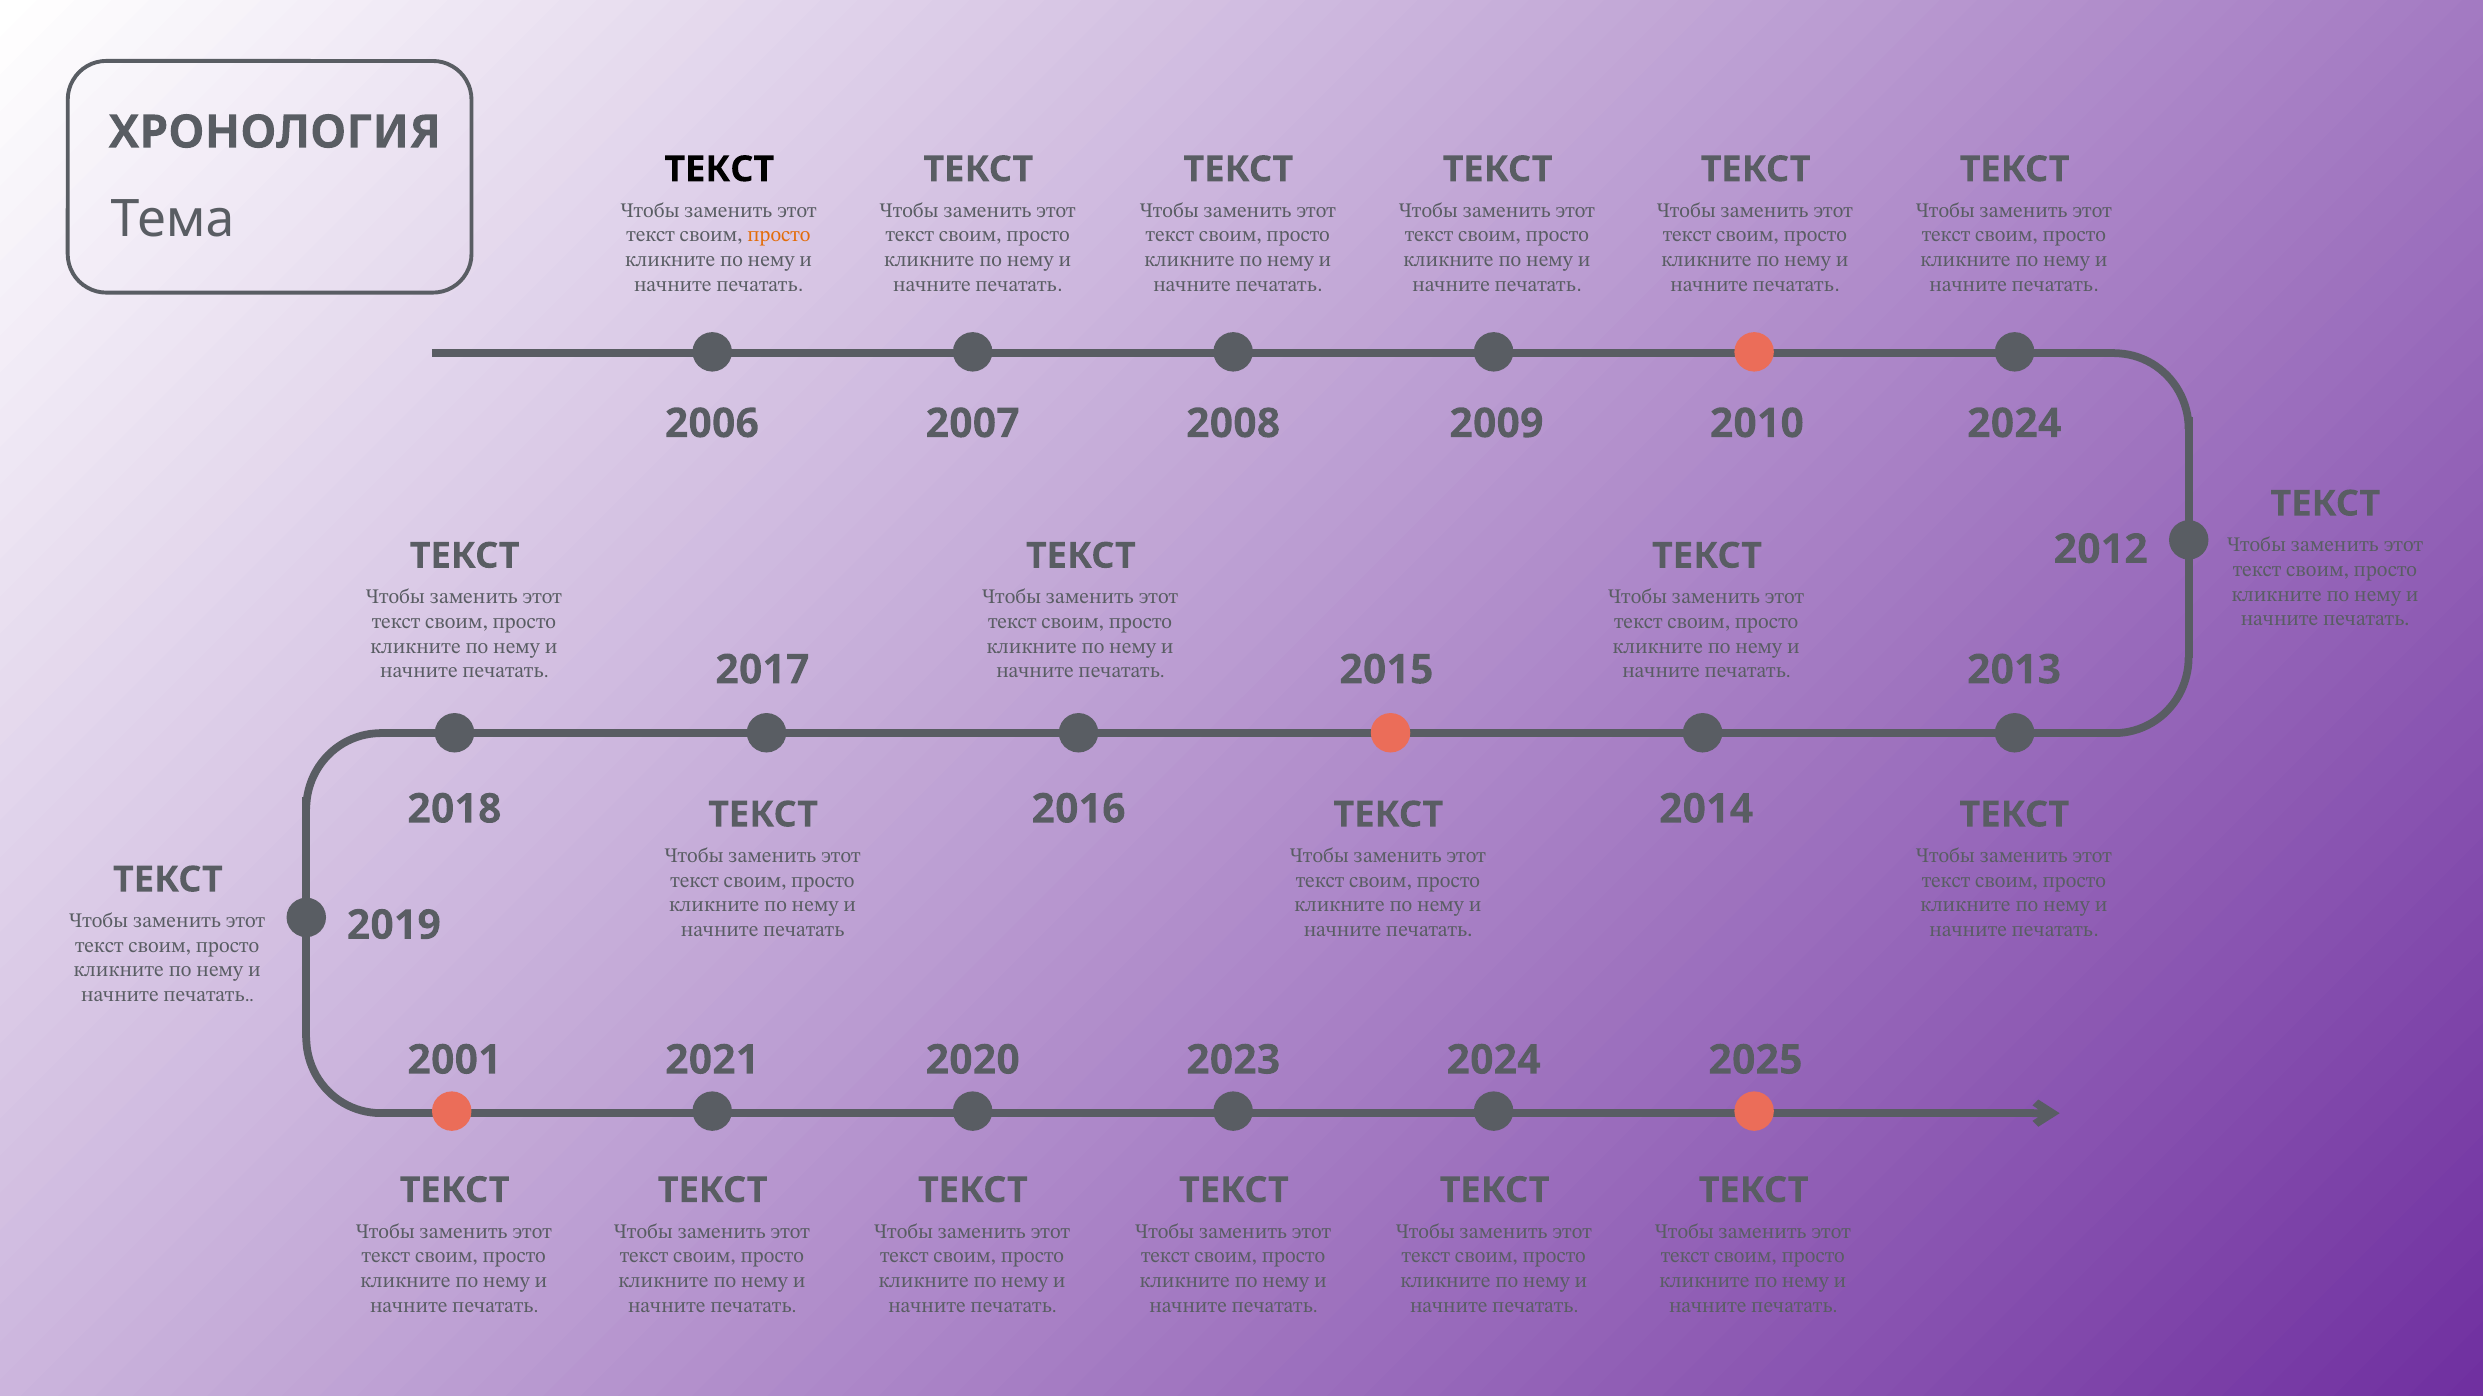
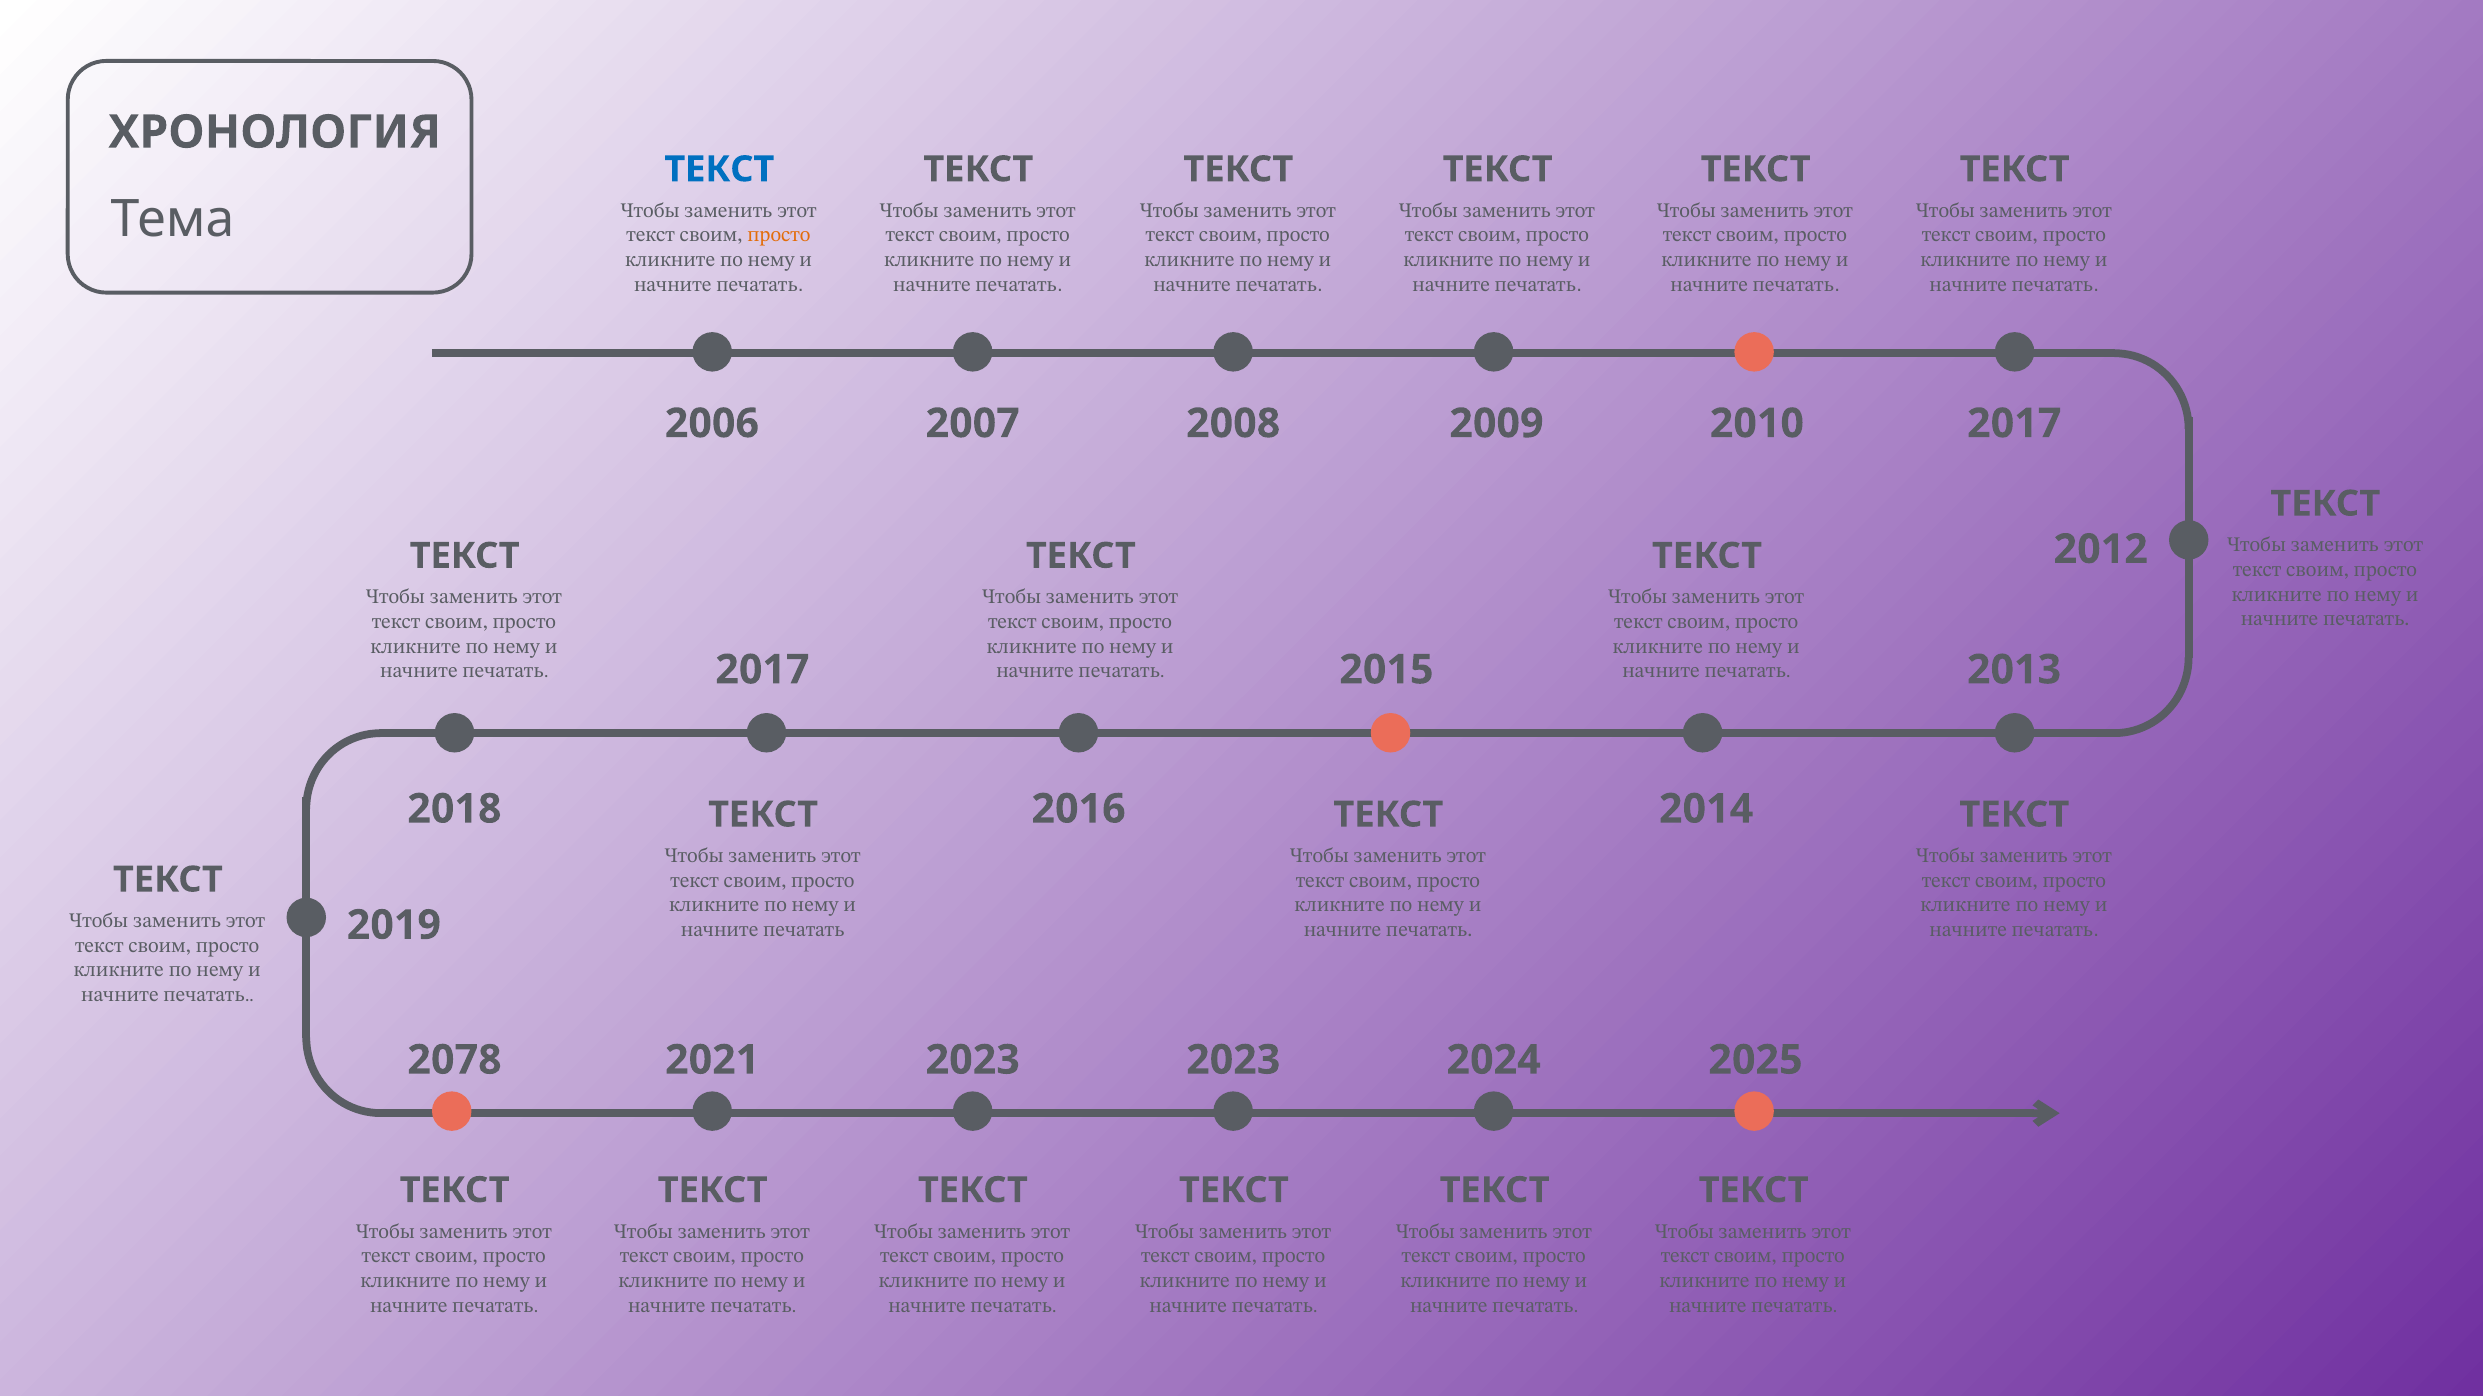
ТЕКСТ colour: black -> blue (719, 169)
2024: 2024 -> 2017 (2014, 424)
2001: 2001 -> 2078 (455, 1061)
2020: 2020 -> 2023 (973, 1061)
